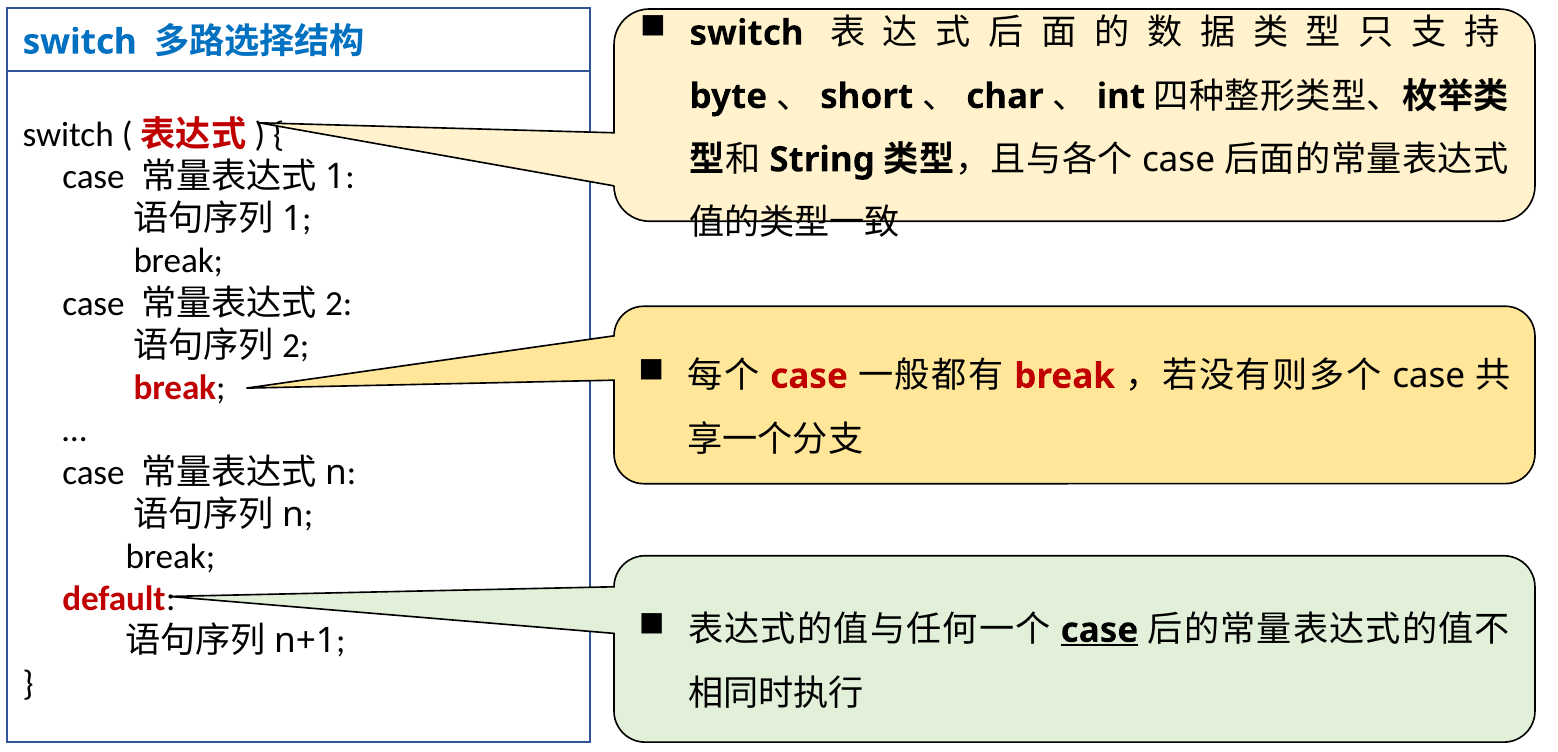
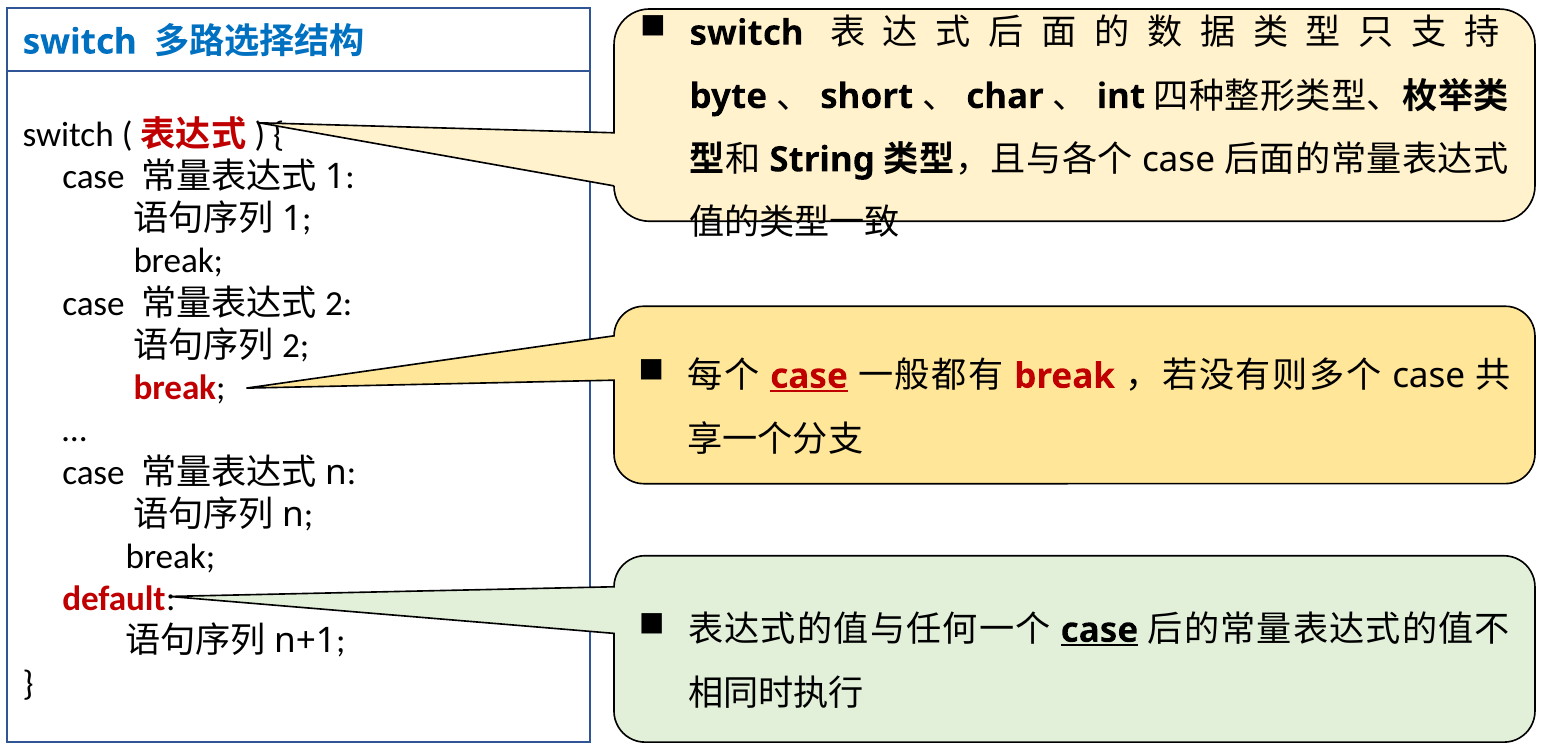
case underline: none -> present (809, 376)
